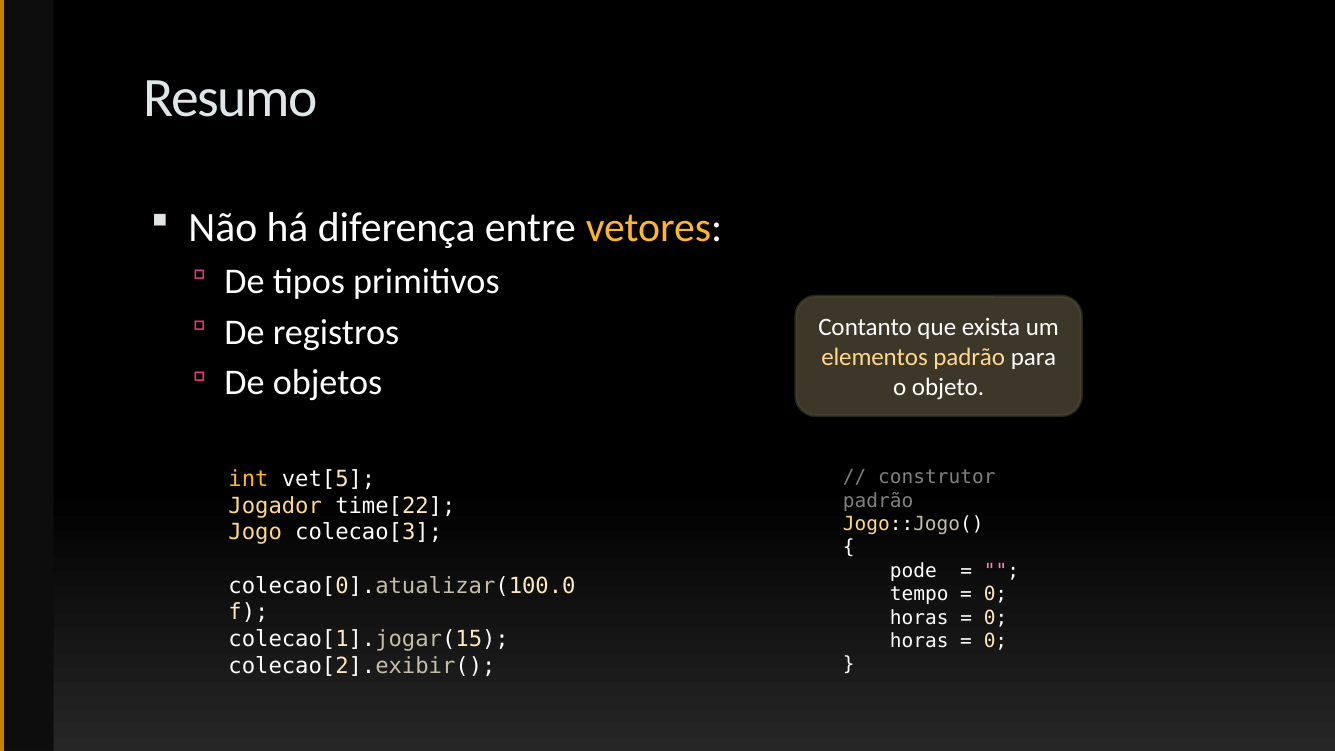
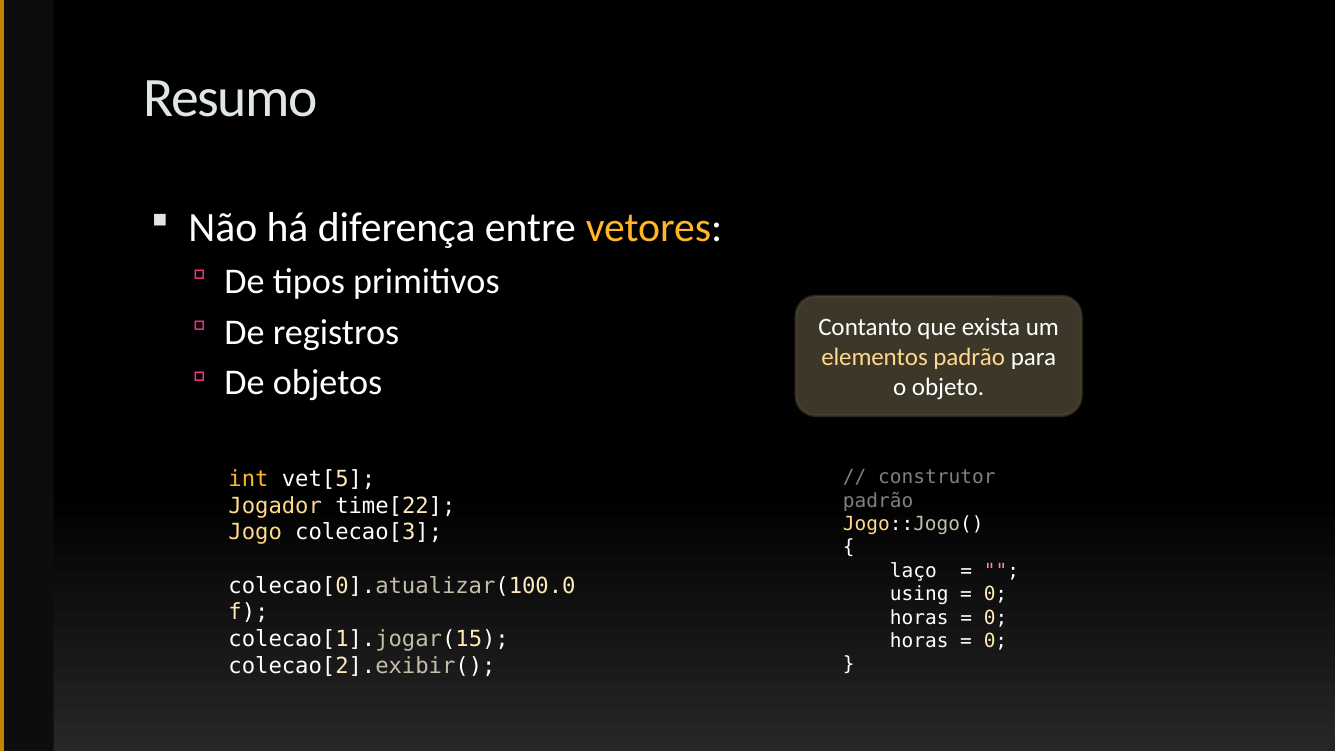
pode: pode -> laço (913, 571)
tempo: tempo -> using (919, 594)
